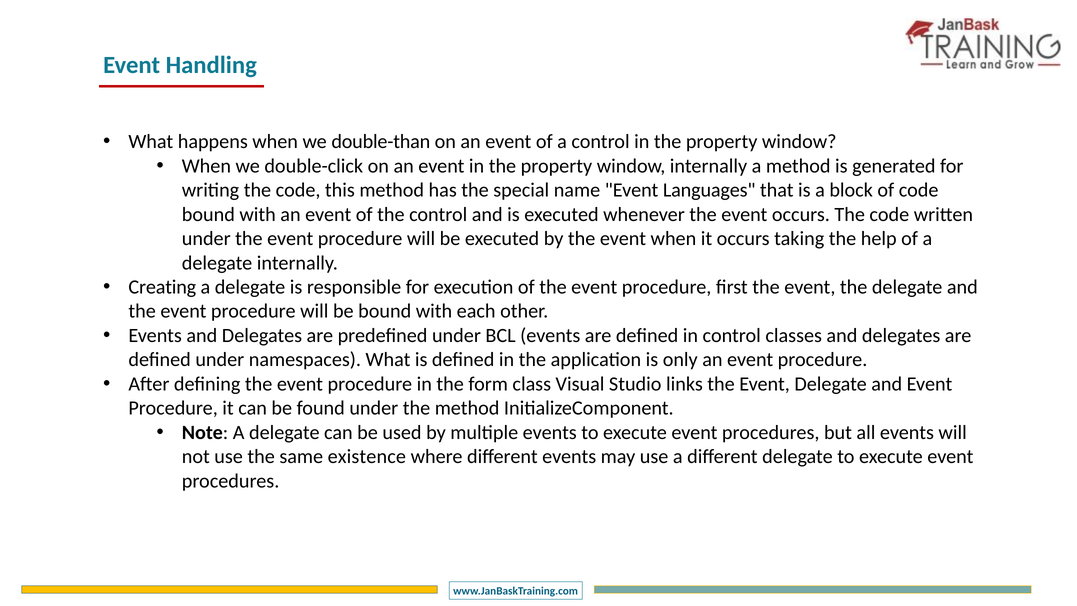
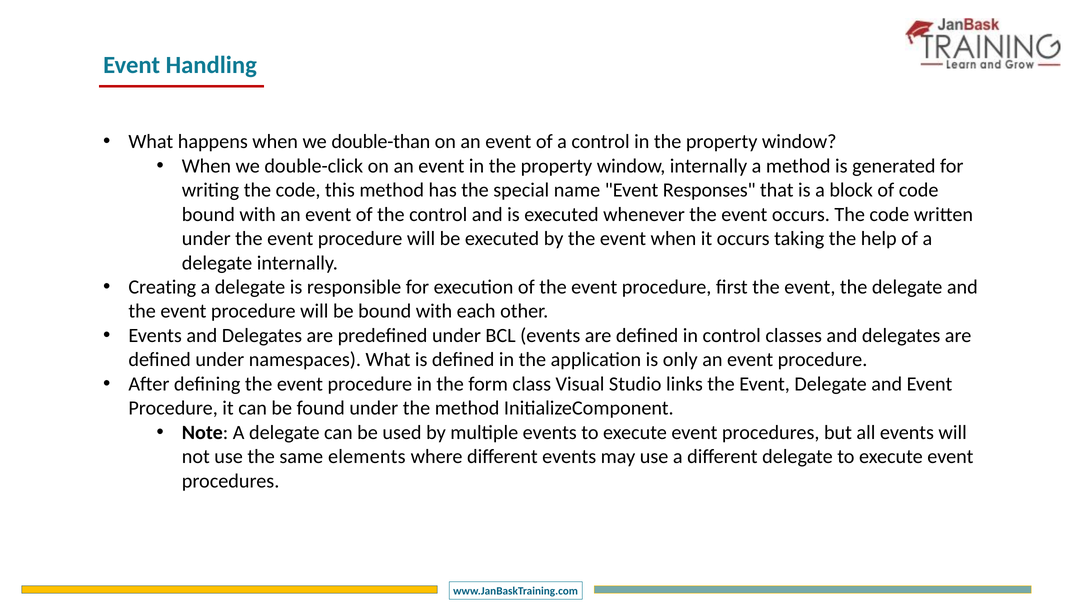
Languages: Languages -> Responses (709, 190)
existence: existence -> elements (367, 457)
